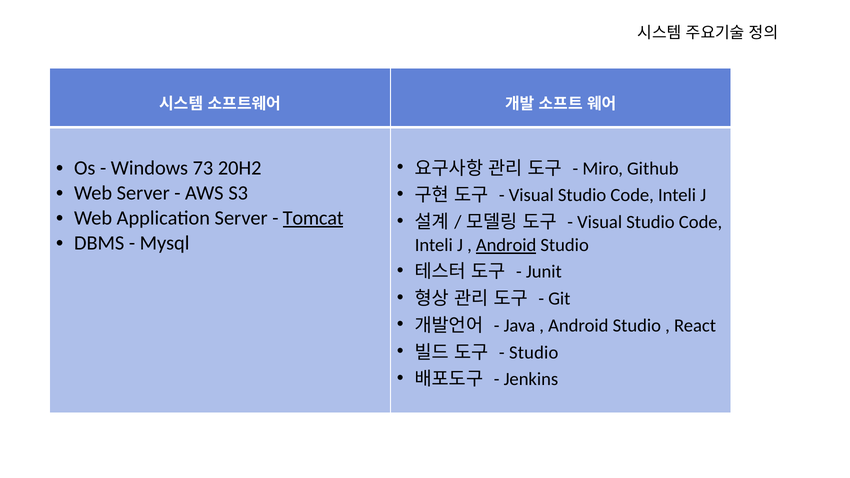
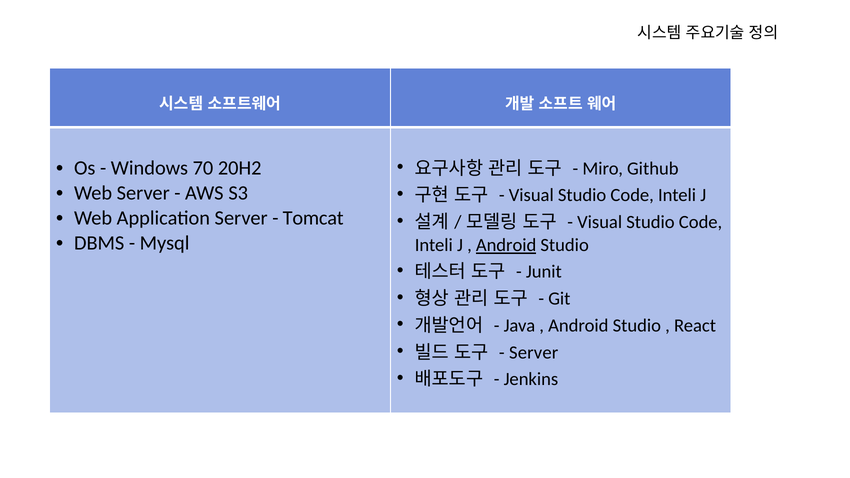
73: 73 -> 70 (203, 168)
Tomcat underline: present -> none (313, 218)
Studio: Studio -> Server (534, 352)
